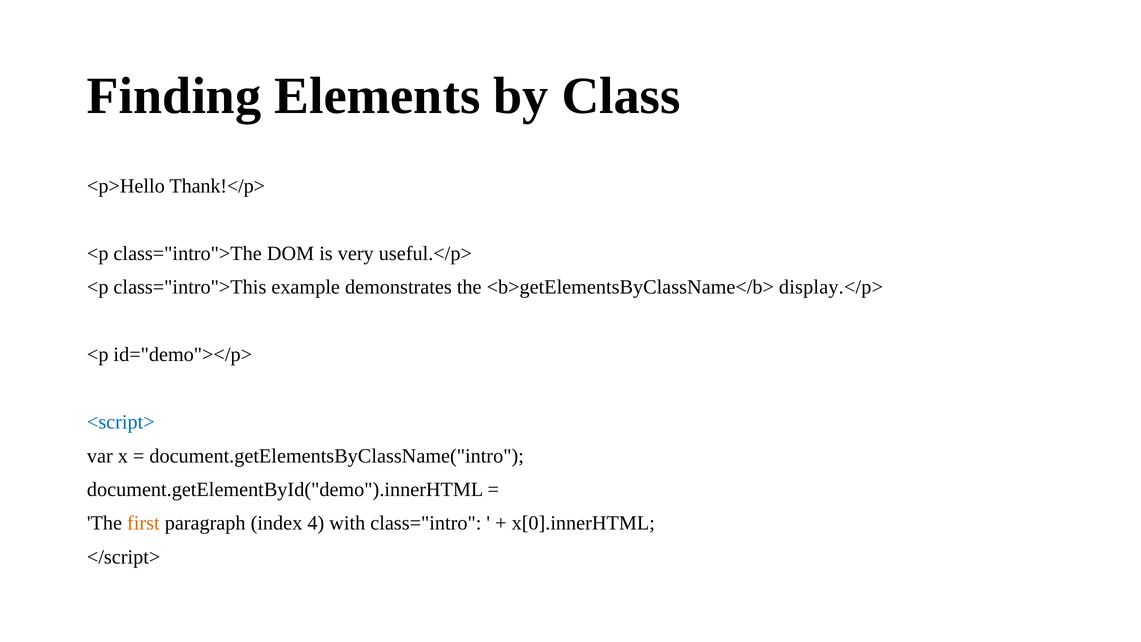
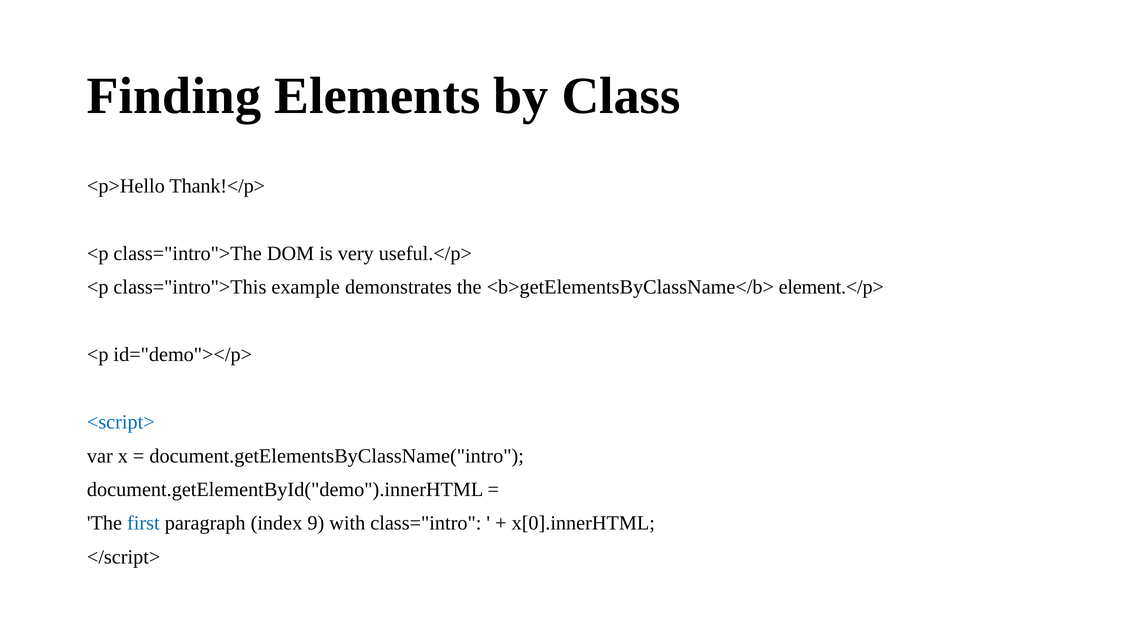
display.</p>: display.</p> -> element.</p> (831, 287)
first colour: orange -> blue (143, 523)
4: 4 -> 9 (316, 523)
